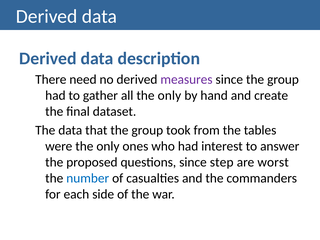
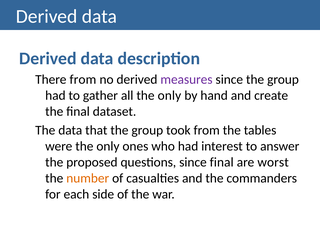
There need: need -> from (83, 80)
since step: step -> final (222, 162)
number colour: blue -> orange (88, 178)
